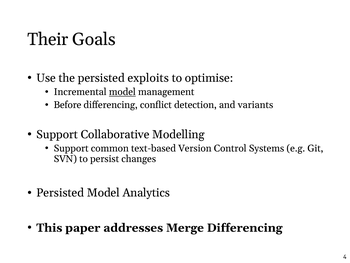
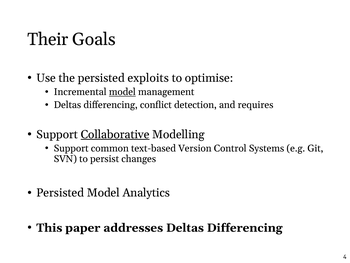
Before: Before -> Deltas (67, 105)
variants: variants -> requires (256, 105)
Collaborative underline: none -> present (115, 134)
addresses Merge: Merge -> Deltas (185, 227)
